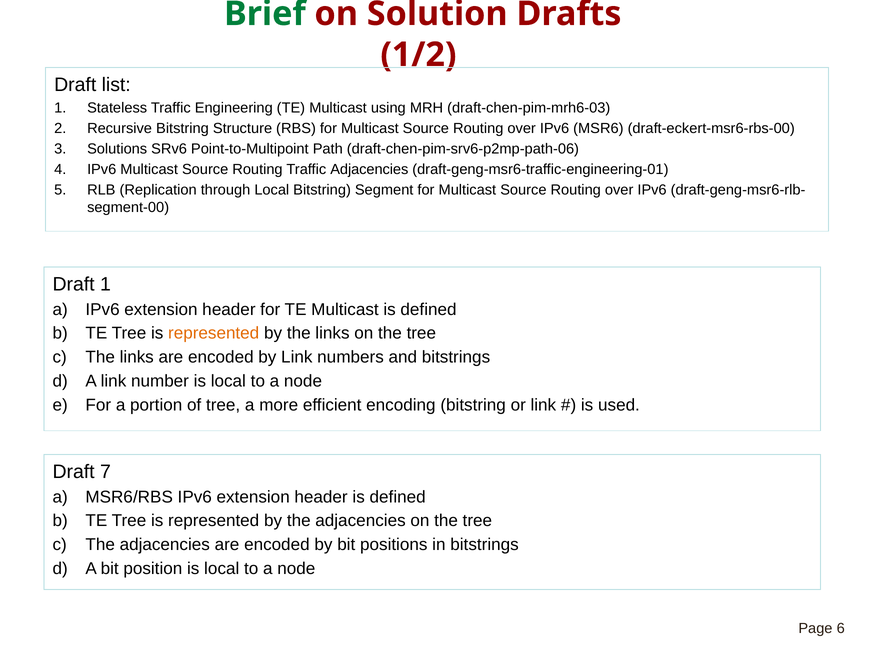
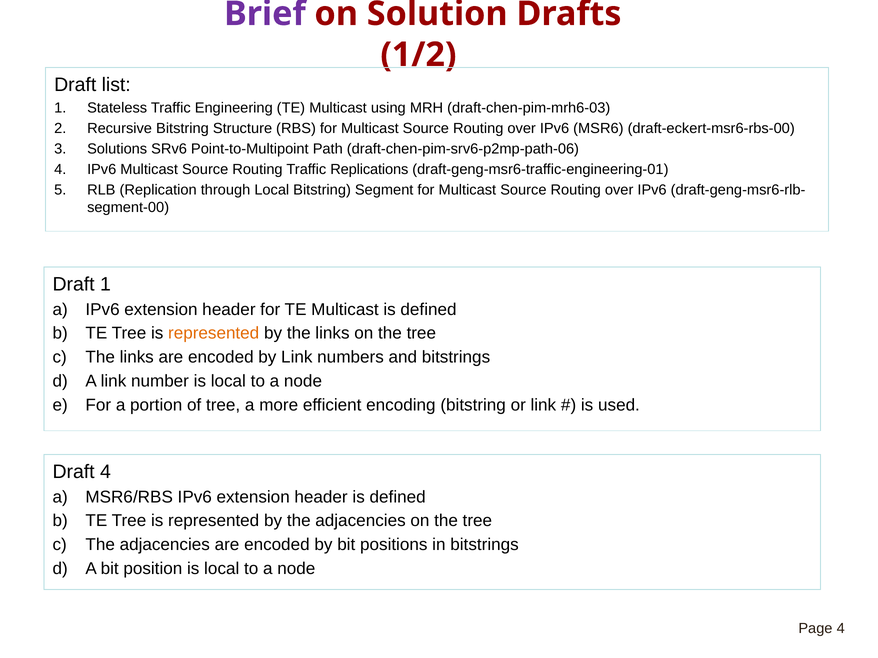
Brief colour: green -> purple (265, 14)
Traffic Adjacencies: Adjacencies -> Replications (369, 169)
Draft 7: 7 -> 4 (105, 472)
Page 6: 6 -> 4 (841, 629)
